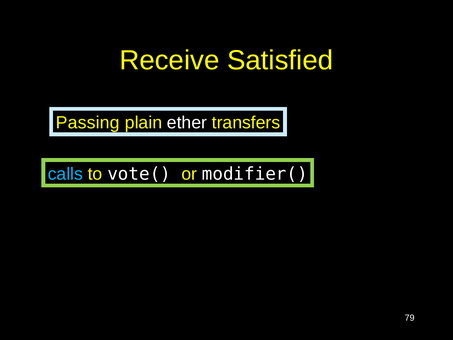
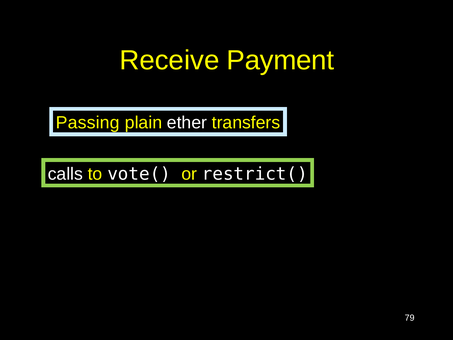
Satisfied: Satisfied -> Payment (280, 60)
calls colour: light blue -> white (65, 174)
modifier(: modifier( -> restrict( (255, 174)
